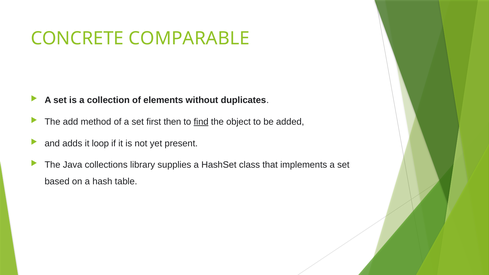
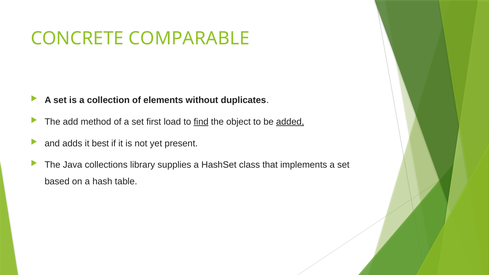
then: then -> load (172, 122)
added underline: none -> present (290, 122)
loop: loop -> best (100, 143)
